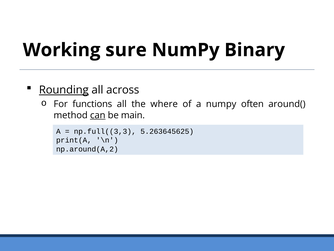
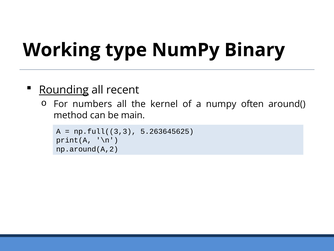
sure: sure -> type (126, 50)
across: across -> recent (123, 90)
functions: functions -> numbers (92, 104)
where: where -> kernel (164, 104)
can underline: present -> none (98, 115)
